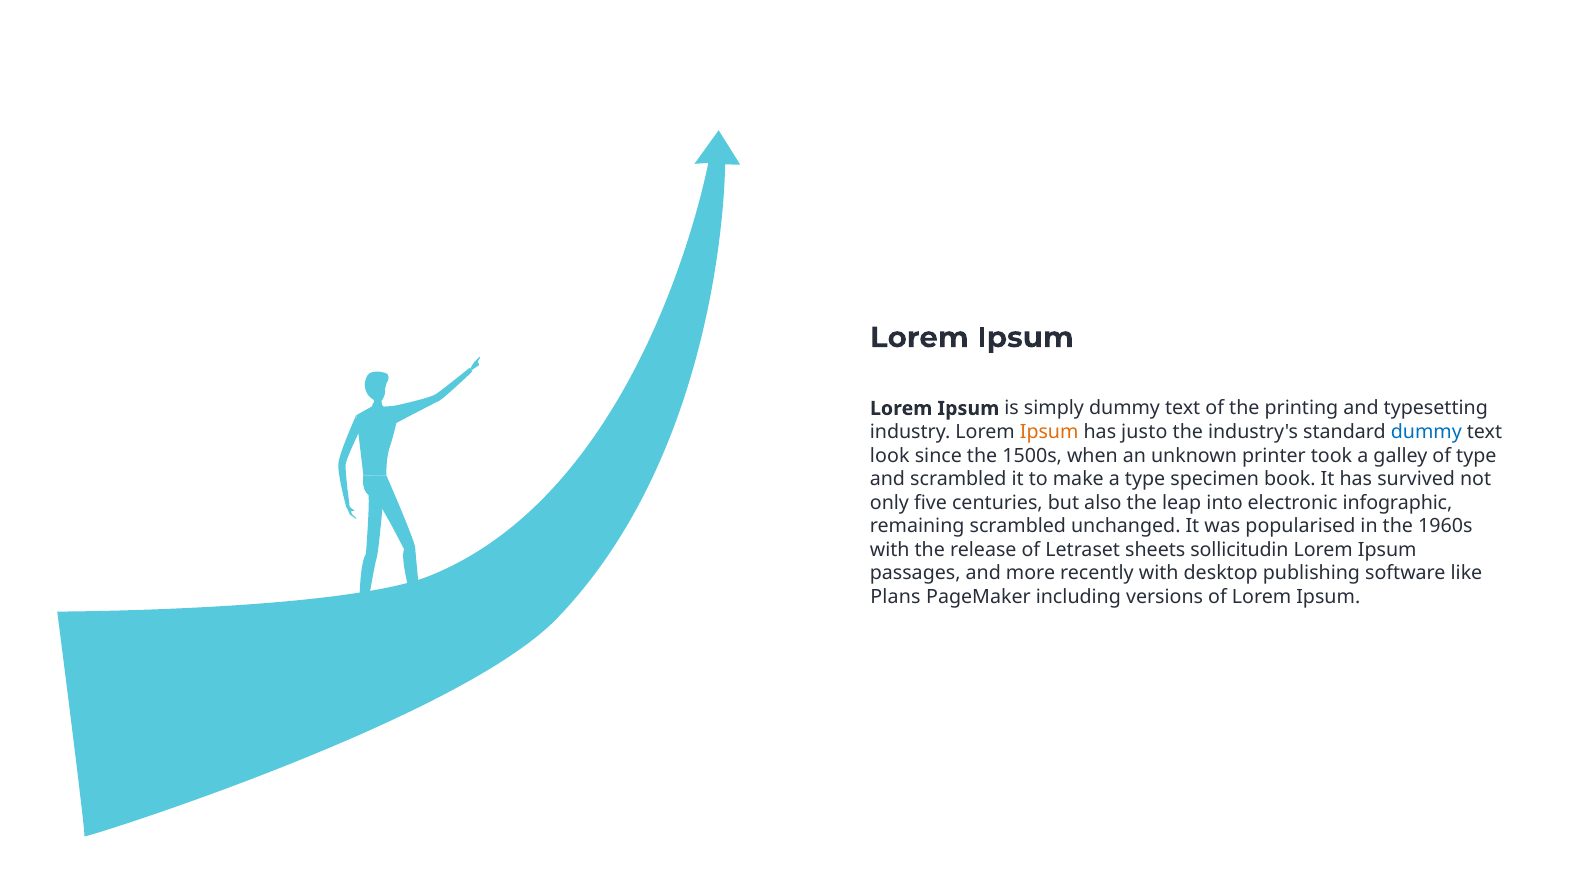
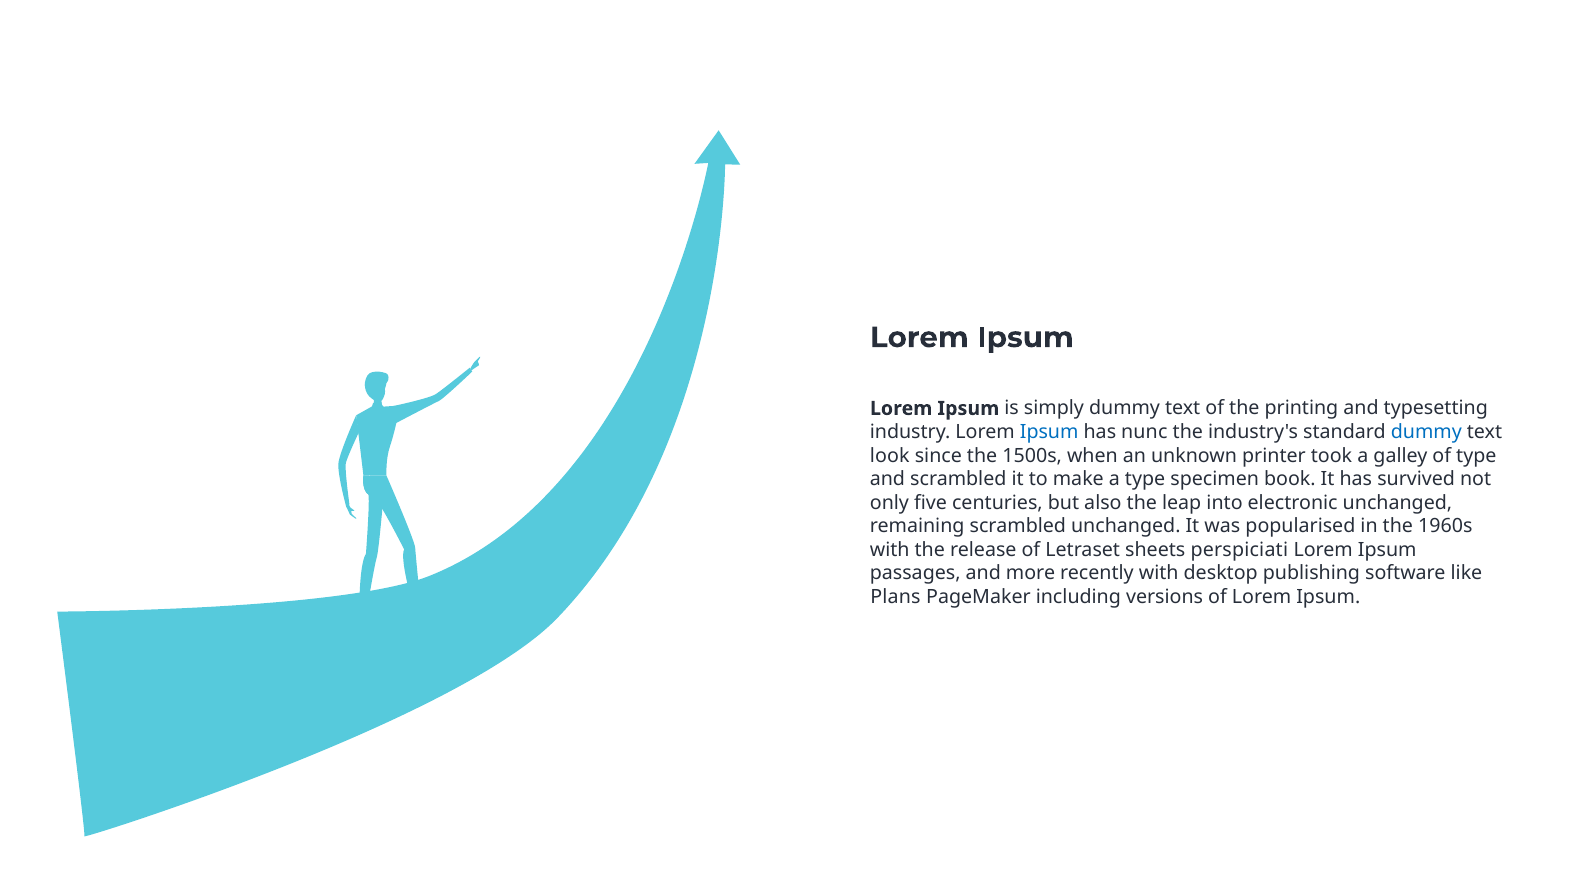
Ipsum colour: orange -> blue (1049, 432)
justo: justo -> nunc (1144, 432)
electronic infographic: infographic -> unchanged (1397, 503)
sollicitudin: sollicitudin -> perspiciati (1239, 550)
